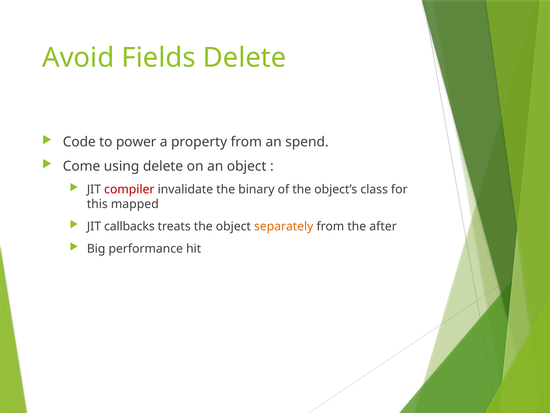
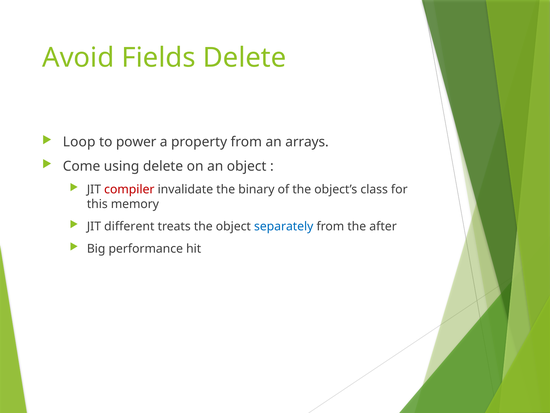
Code: Code -> Loop (79, 142)
spend: spend -> arrays (307, 142)
mapped: mapped -> memory (135, 204)
callbacks: callbacks -> different (129, 226)
separately colour: orange -> blue (284, 226)
